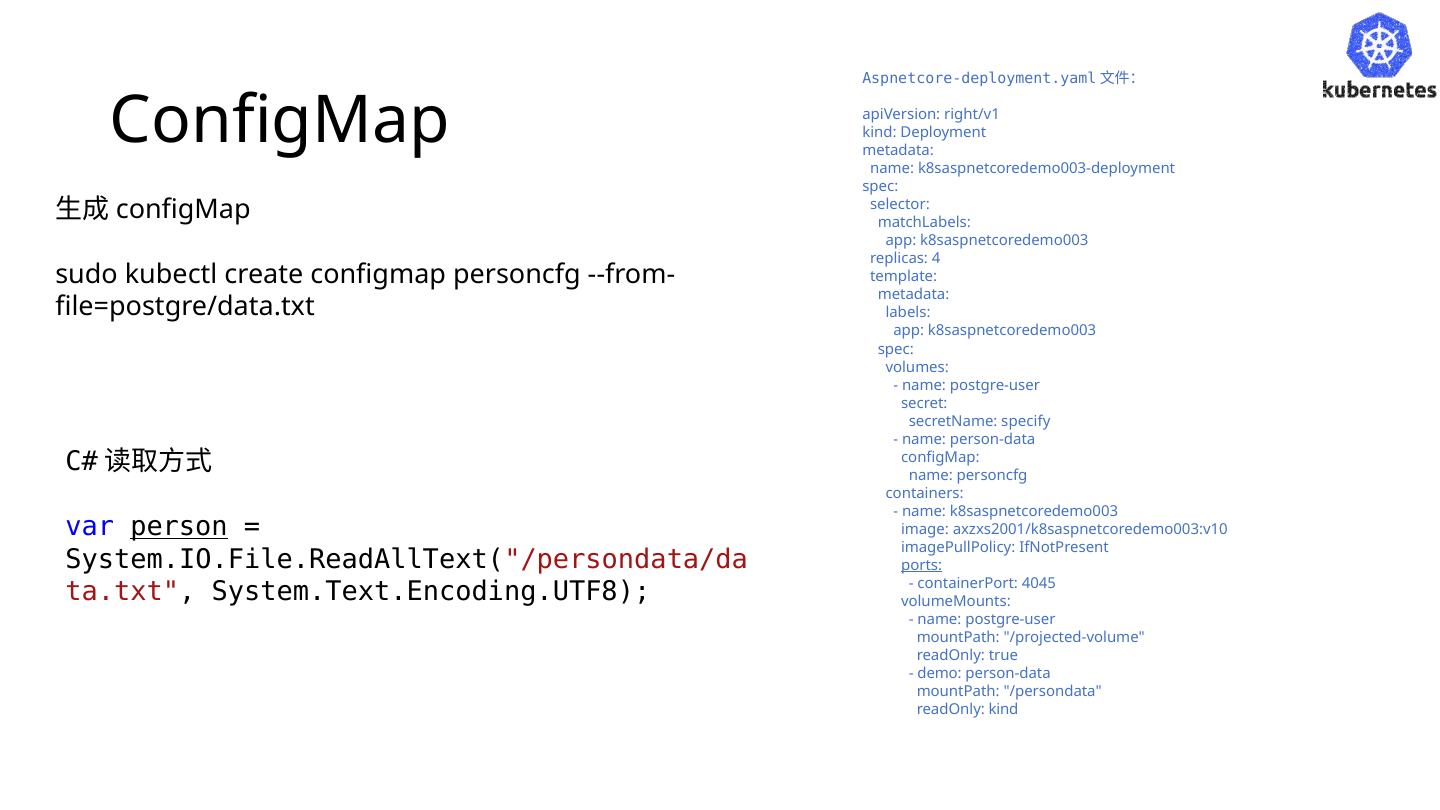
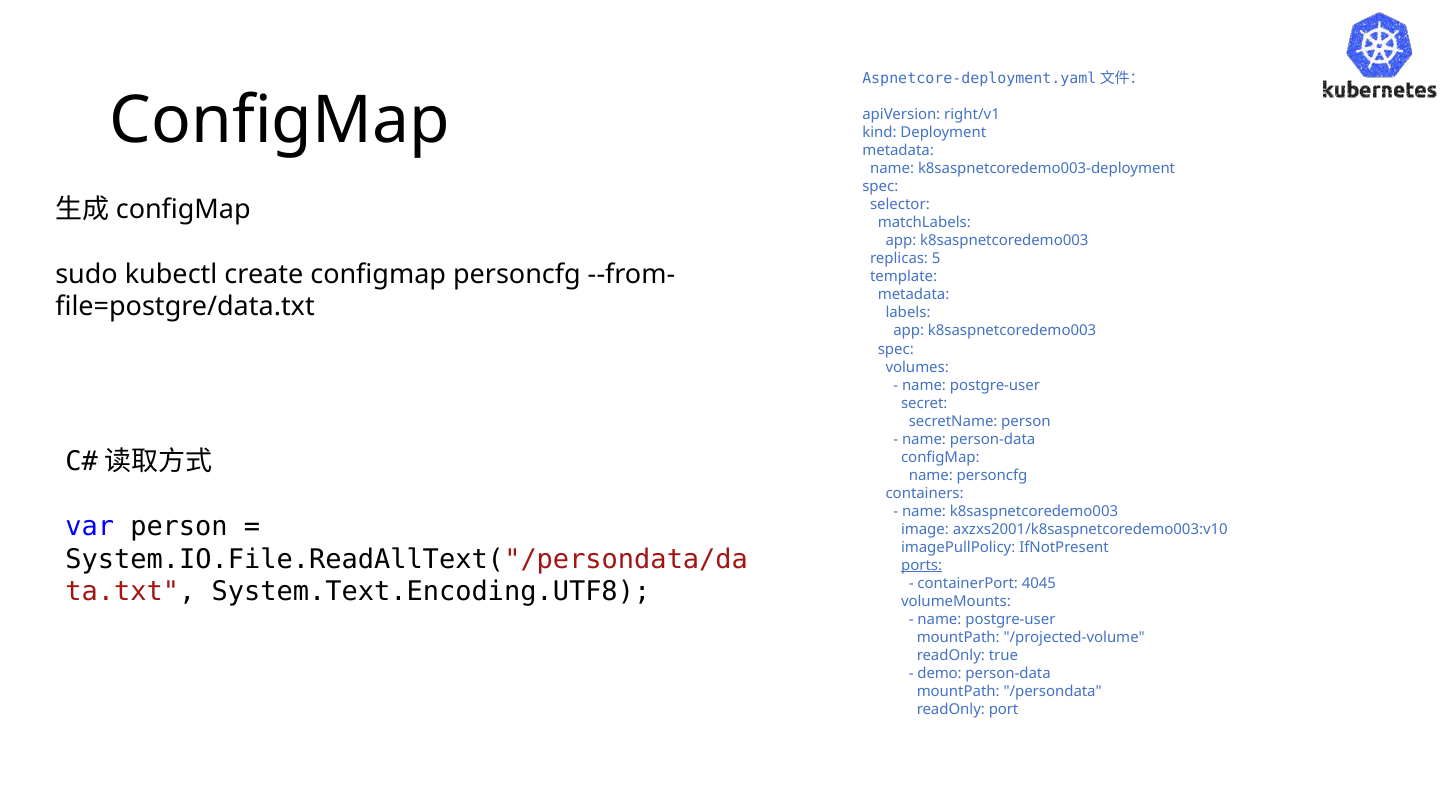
4: 4 -> 5 (936, 259)
secretName specify: specify -> person (1026, 421)
person underline: present -> none (179, 527)
readOnly kind: kind -> port (1003, 710)
